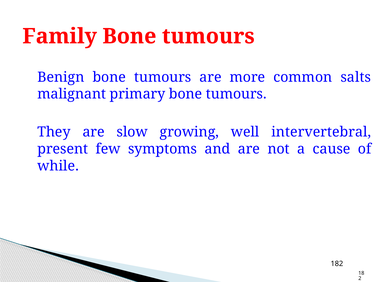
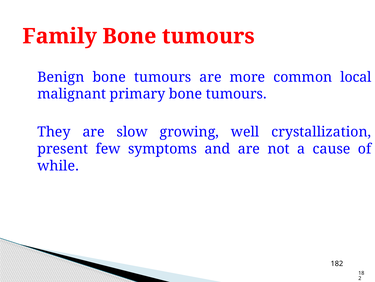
salts: salts -> local (356, 77)
intervertebral: intervertebral -> crystallization (321, 132)
